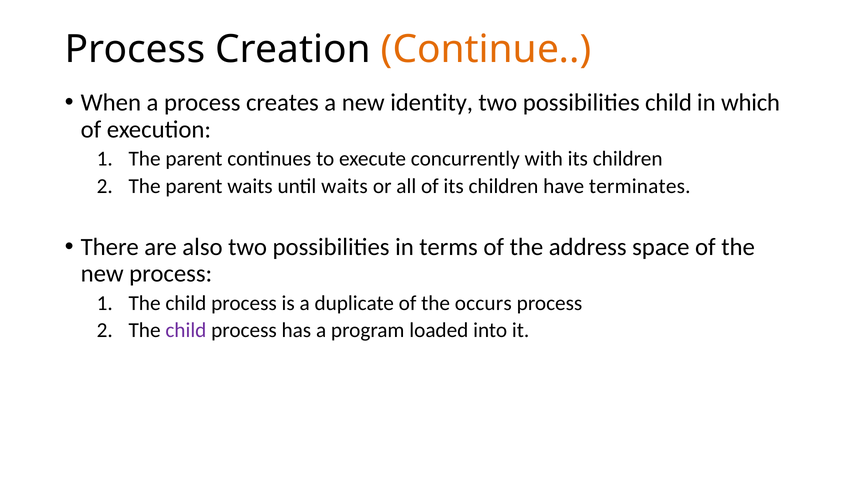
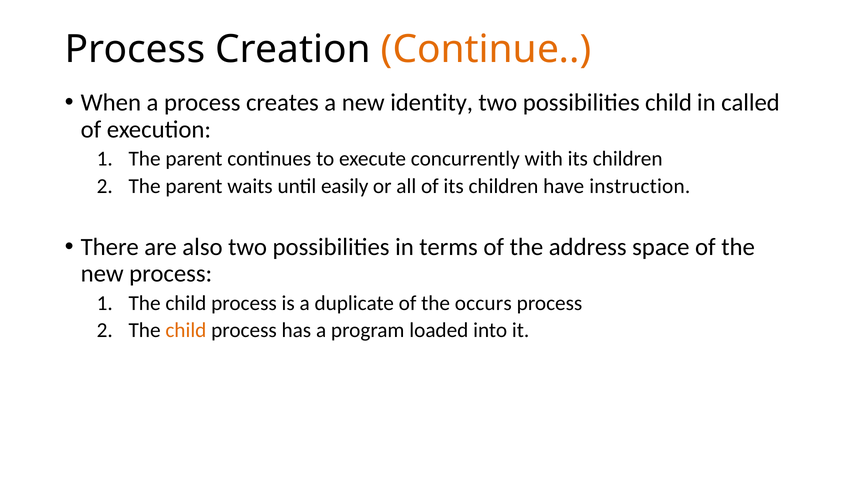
which: which -> called (750, 103)
until waits: waits -> easily (345, 186)
terminates: terminates -> instruction (640, 186)
child colour: purple -> orange (186, 331)
